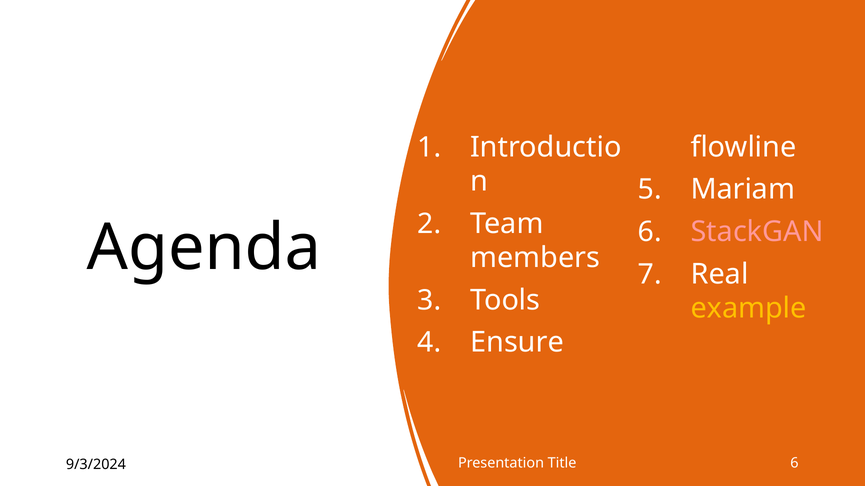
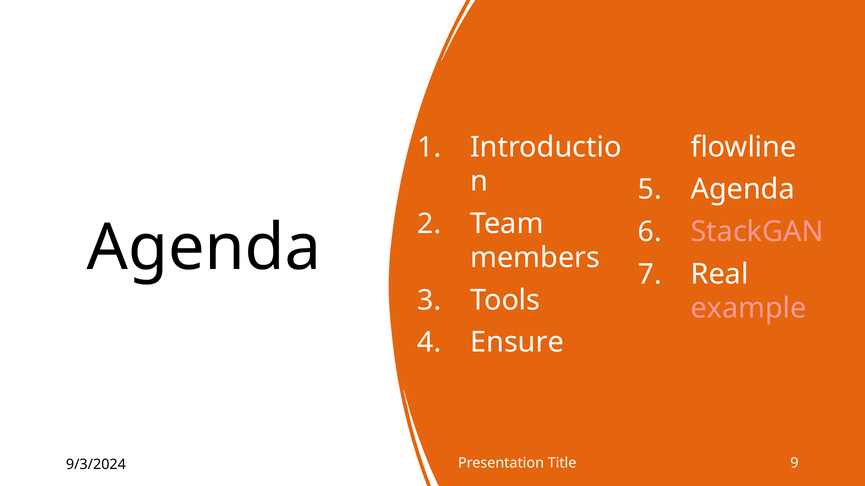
Mariam: Mariam -> Agenda (743, 190)
example colour: yellow -> pink (748, 309)
Title 6: 6 -> 9 (794, 464)
